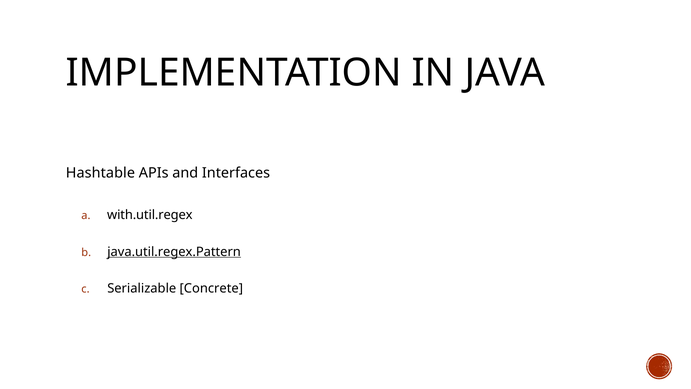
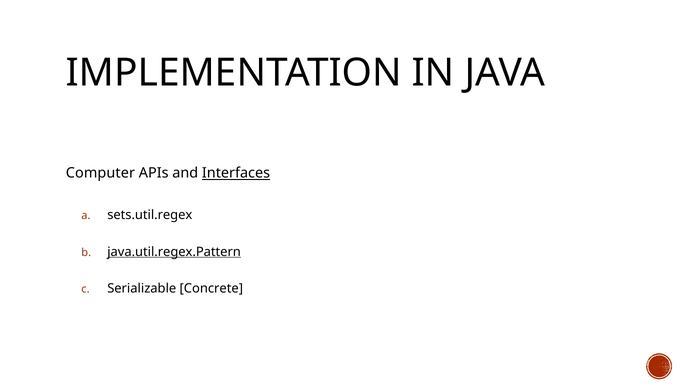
Hashtable: Hashtable -> Computer (100, 173)
Interfaces underline: none -> present (236, 173)
with.util.regex: with.util.regex -> sets.util.regex (150, 215)
